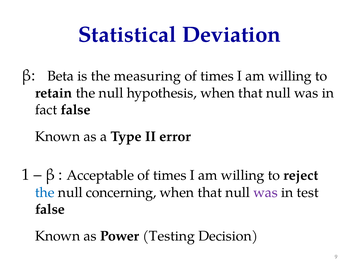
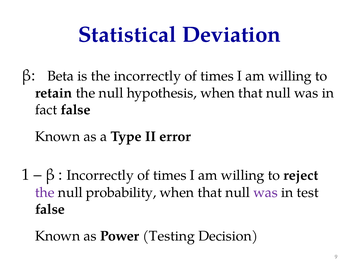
the measuring: measuring -> incorrectly (147, 76)
Acceptable: Acceptable -> Incorrectly (100, 175)
the colour: blue -> purple (45, 193)
concerning: concerning -> probability (121, 193)
